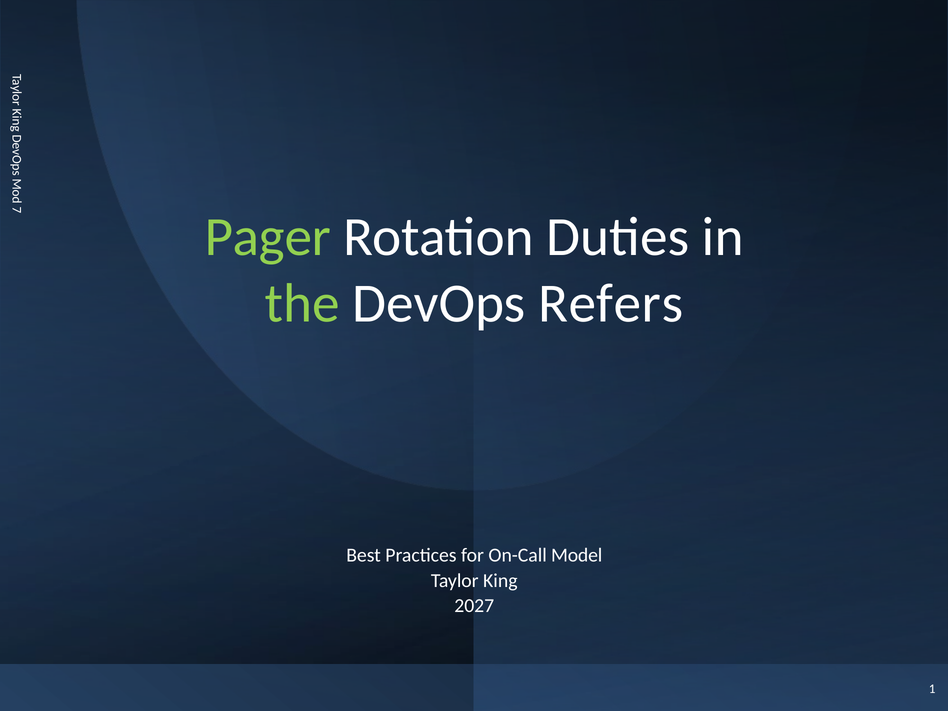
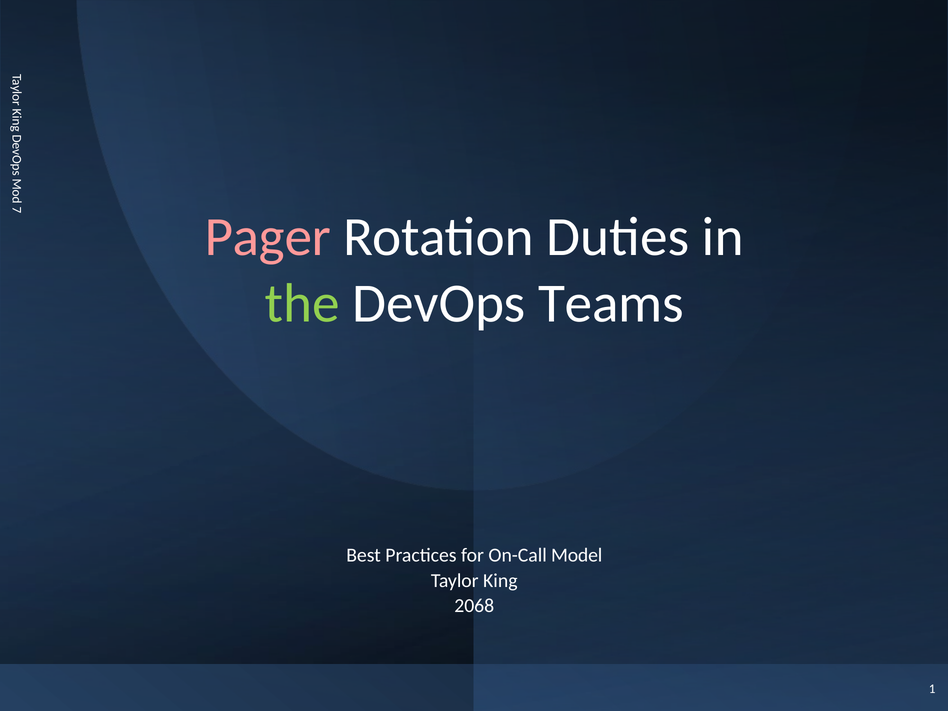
Pager colour: light green -> pink (268, 237)
Refers: Refers -> Teams (611, 304)
2027: 2027 -> 2068 (474, 606)
